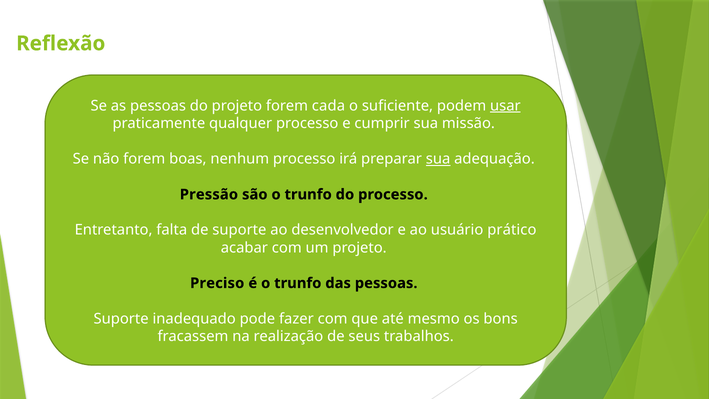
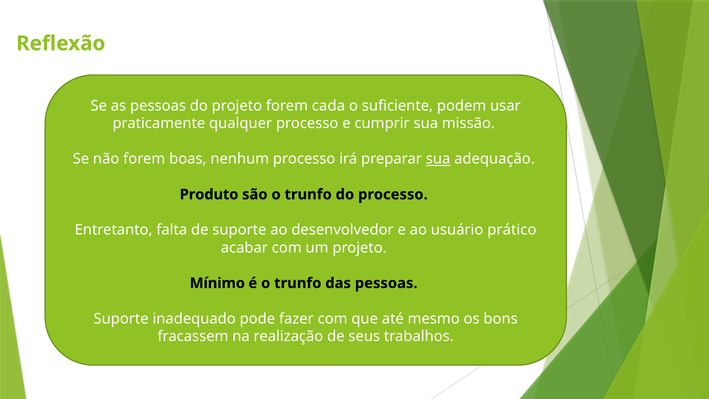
usar underline: present -> none (505, 106)
Pressão: Pressão -> Produto (209, 194)
Preciso: Preciso -> Mínimo (217, 283)
